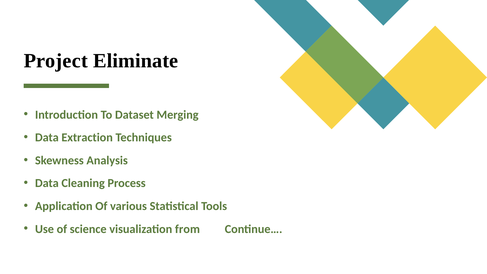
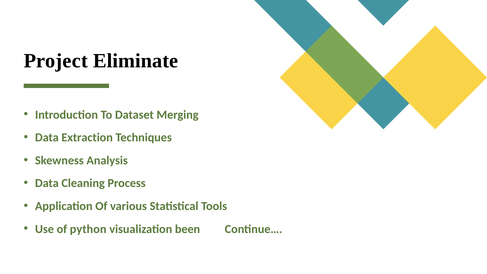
science: science -> python (88, 229)
from: from -> been (188, 229)
